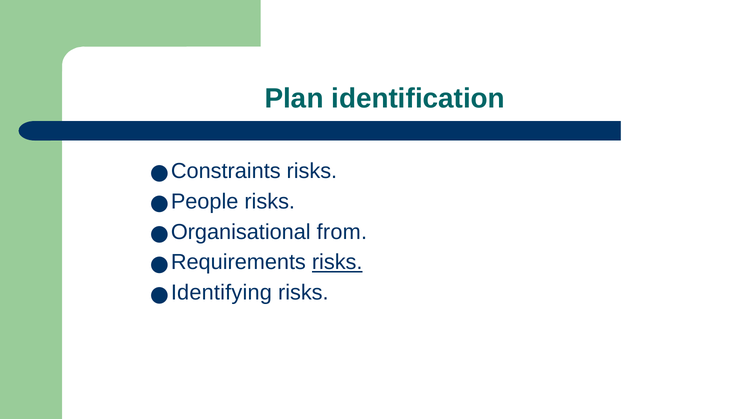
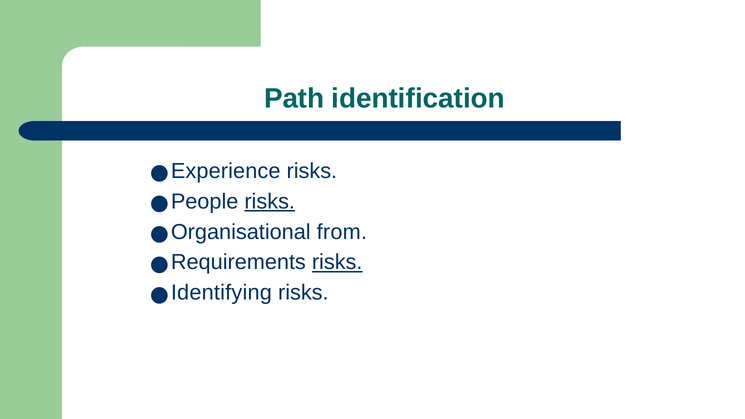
Plan: Plan -> Path (294, 98)
Constraints: Constraints -> Experience (226, 171)
risks underline: none -> present (270, 201)
